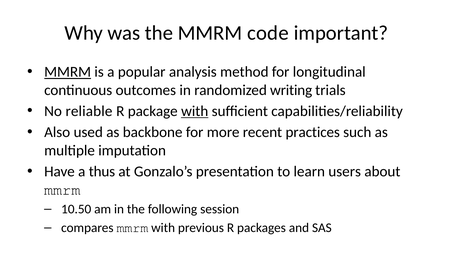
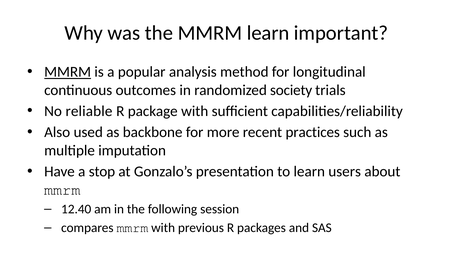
MMRM code: code -> learn (268, 33)
writing: writing -> society (291, 90)
with underline: present -> none (195, 111)
thus: thus -> stop (102, 171)
10.50: 10.50 -> 12.40 (76, 209)
